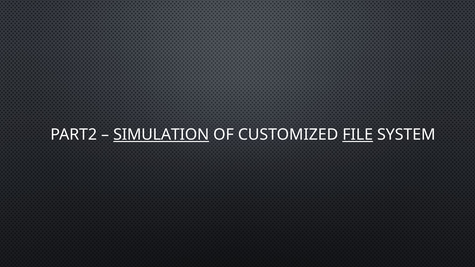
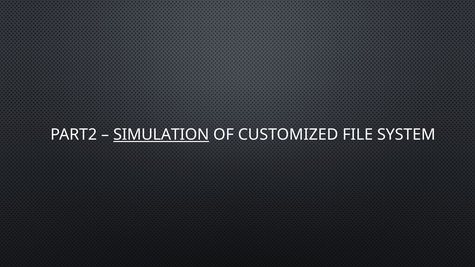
FILE underline: present -> none (358, 135)
